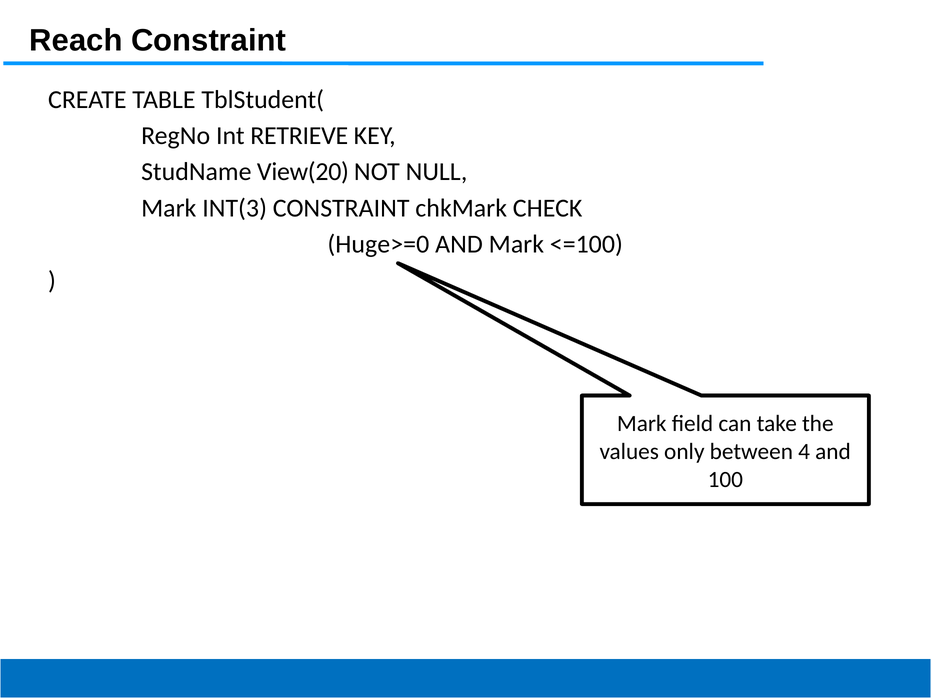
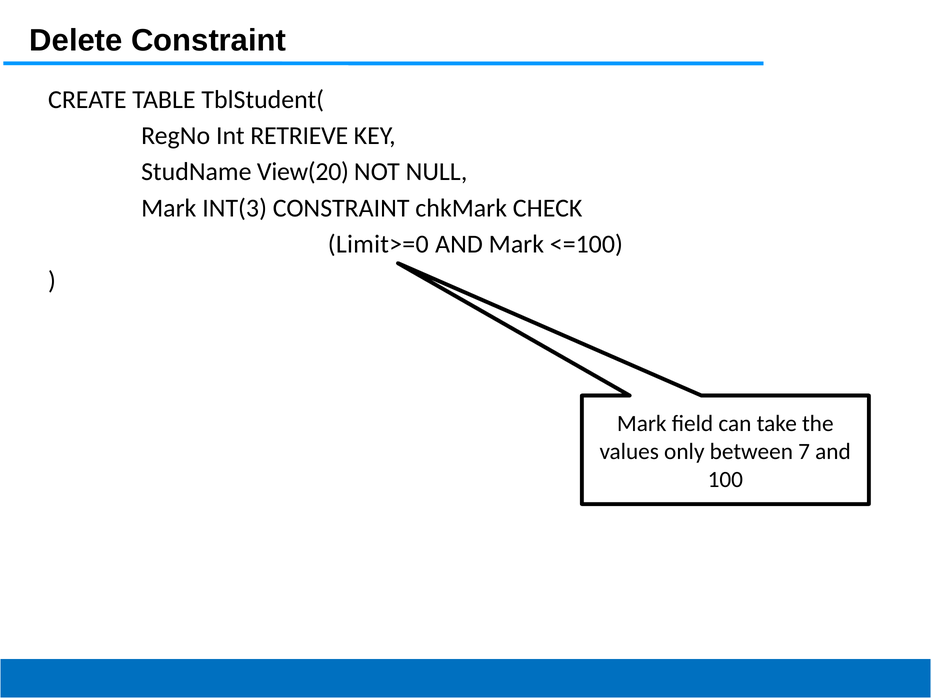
Reach: Reach -> Delete (76, 40)
Huge>=0: Huge>=0 -> Limit>=0 (378, 244)
4: 4 -> 7 (804, 452)
